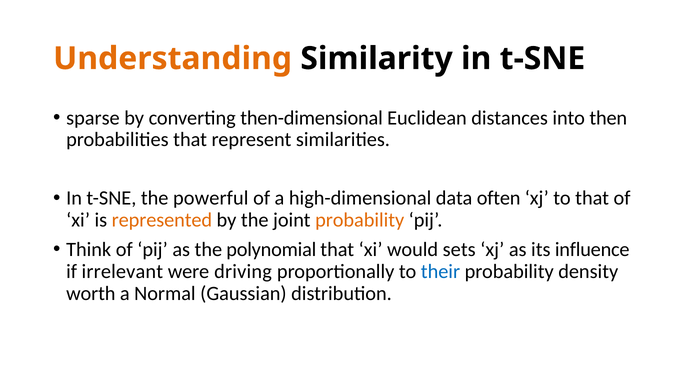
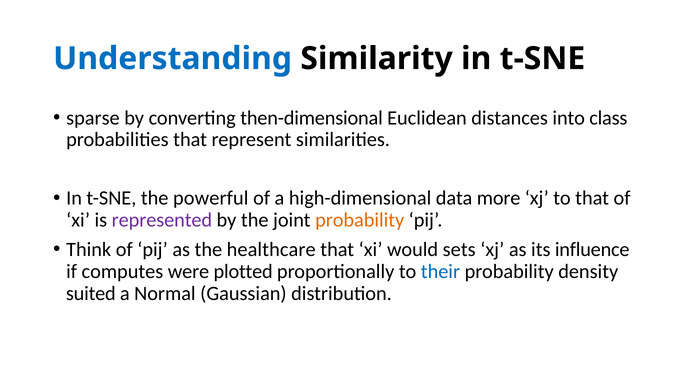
Understanding colour: orange -> blue (173, 59)
then: then -> class (608, 118)
often: often -> more (499, 198)
represented colour: orange -> purple (162, 220)
polynomial: polynomial -> healthcare (271, 249)
irrelevant: irrelevant -> computes (122, 271)
driving: driving -> plotted (243, 271)
worth: worth -> suited (91, 293)
